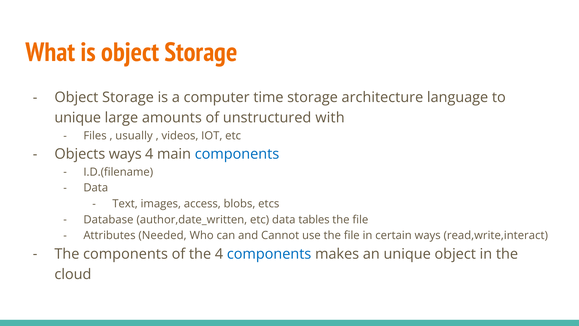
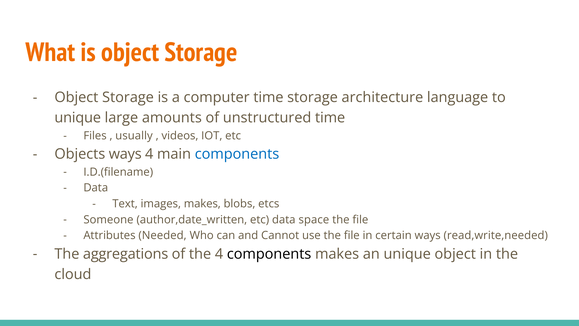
unstructured with: with -> time (330, 118)
images access: access -> makes (202, 204)
Database: Database -> Someone (108, 219)
tables: tables -> space (314, 219)
read,write,interact: read,write,interact -> read,write,needed (496, 235)
The components: components -> aggregations (126, 254)
components colour: blue -> black (269, 254)
